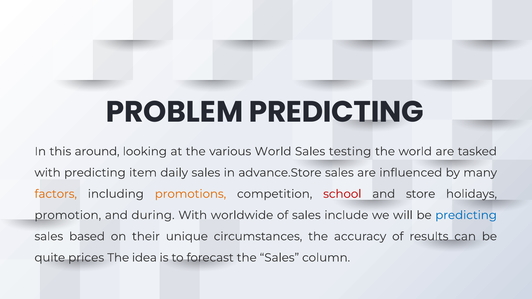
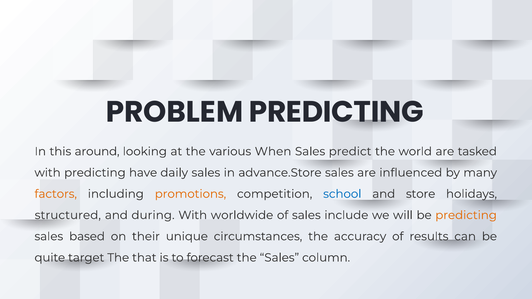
various World: World -> When (273, 152)
testing: testing -> predict (350, 152)
item: item -> have (143, 173)
school colour: red -> blue (342, 194)
promotion: promotion -> structured (68, 215)
predicting colour: blue -> orange (466, 215)
prices: prices -> target (86, 258)
idea: idea -> that (144, 258)
